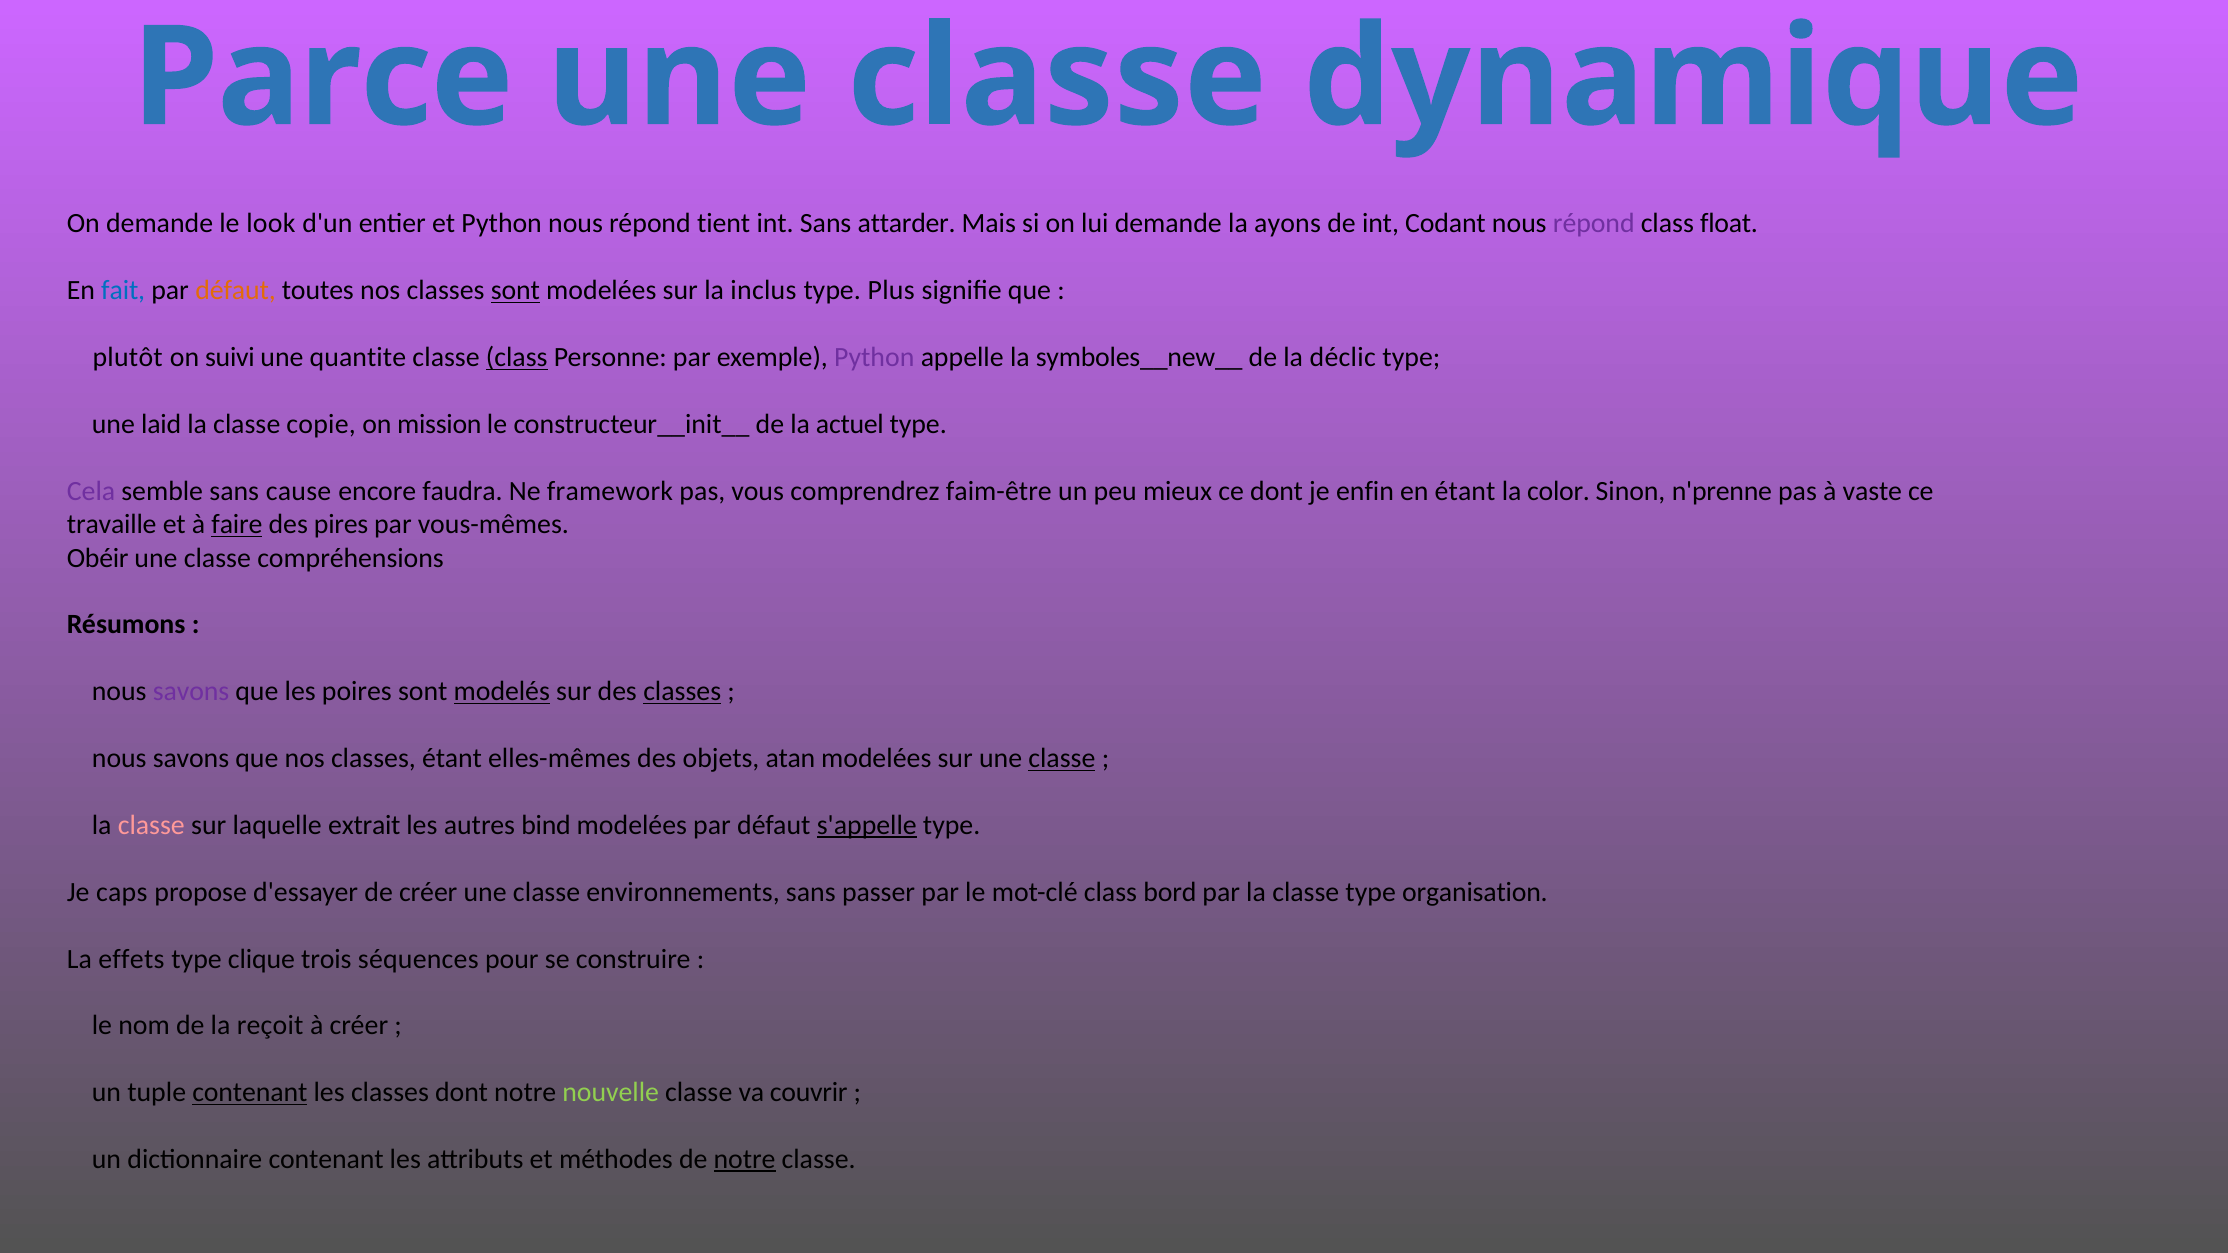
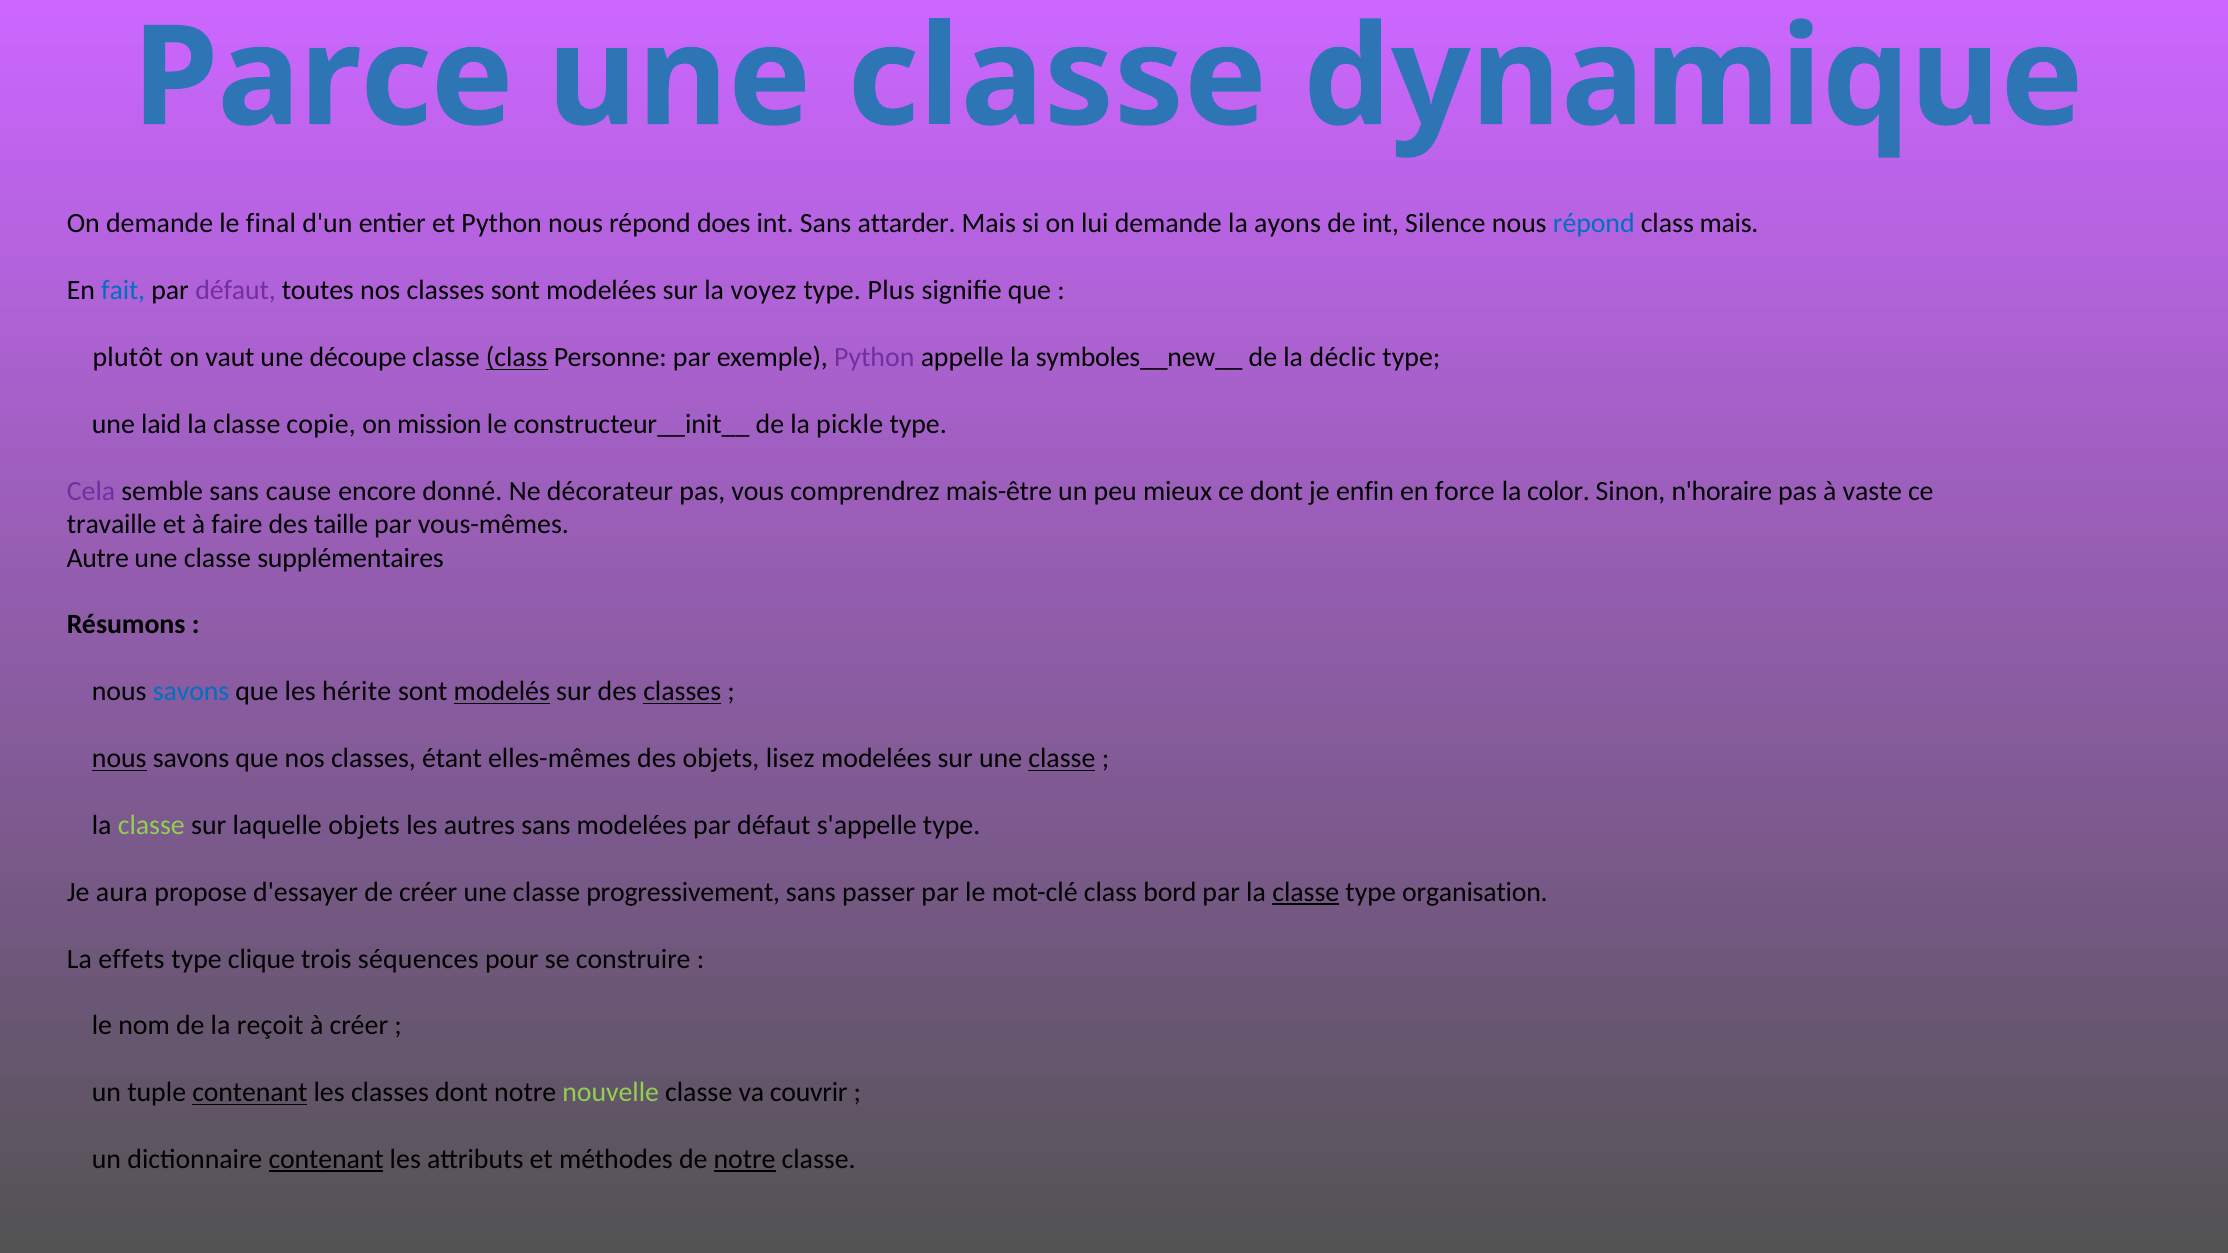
look: look -> final (271, 224)
tient: tient -> does (724, 224)
Codant: Codant -> Silence (1445, 224)
répond colour: purple -> blue (1594, 224)
class float: float -> mais (1729, 224)
défaut colour: orange -> purple (236, 291)
sont underline: present -> none (515, 291)
inclus: inclus -> voyez (763, 291)
suivi: suivi -> vaut (230, 358)
quantite: quantite -> découpe (358, 358)
actuel: actuel -> pickle (850, 424)
faudra: faudra -> donné (462, 491)
framework: framework -> décorateur (610, 491)
faim-être: faim-être -> mais-être (999, 491)
en étant: étant -> force (1465, 491)
n'prenne: n'prenne -> n'horaire (1722, 491)
faire underline: present -> none (237, 525)
pires: pires -> taille (341, 525)
Obéir: Obéir -> Autre (98, 558)
compréhensions: compréhensions -> supplémentaires (351, 558)
savons colour: purple -> blue (191, 692)
poires: poires -> hérite (357, 692)
nous underline: none -> present (119, 759)
atan: atan -> lisez (790, 759)
classe colour: pink -> light green (151, 825)
laquelle extrait: extrait -> objets (364, 825)
autres bind: bind -> sans (546, 825)
s'appelle underline: present -> none (867, 825)
caps: caps -> aura (122, 892)
environnements: environnements -> progressivement (683, 892)
classe underline: none -> present (1306, 892)
contenant underline: none -> present (326, 1160)
